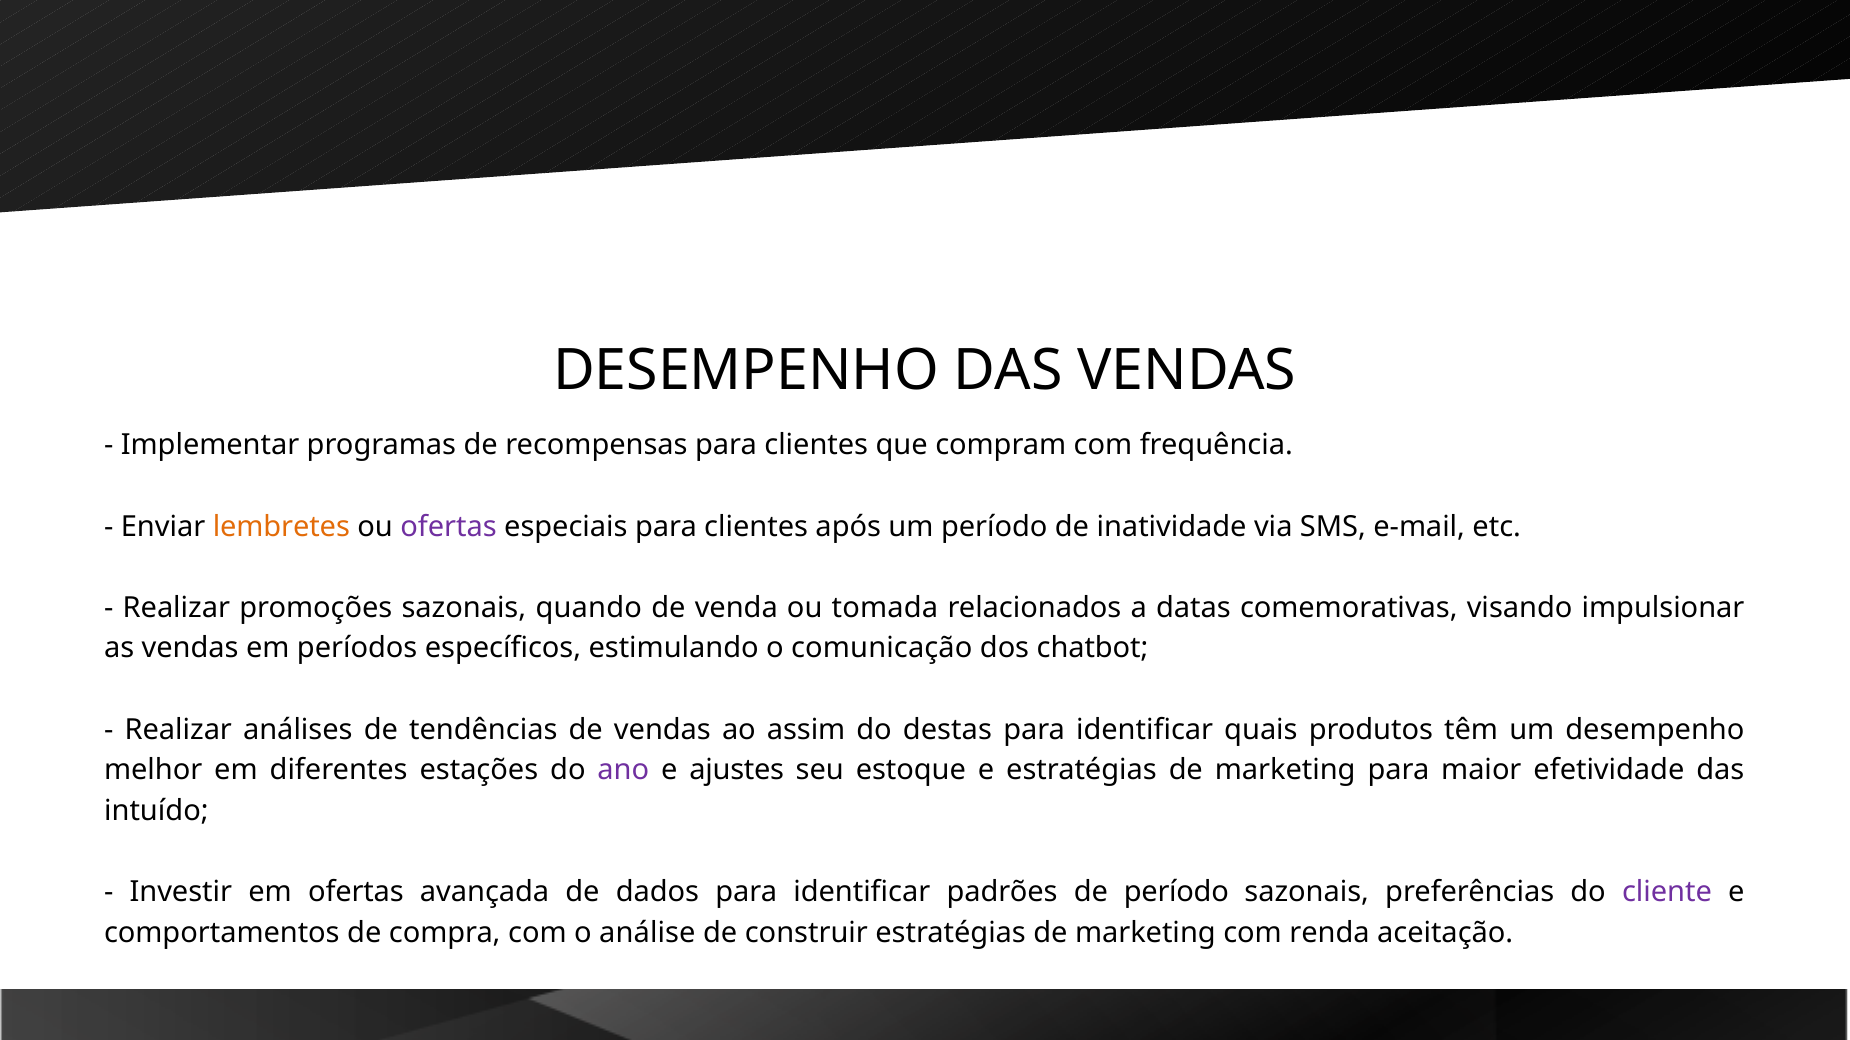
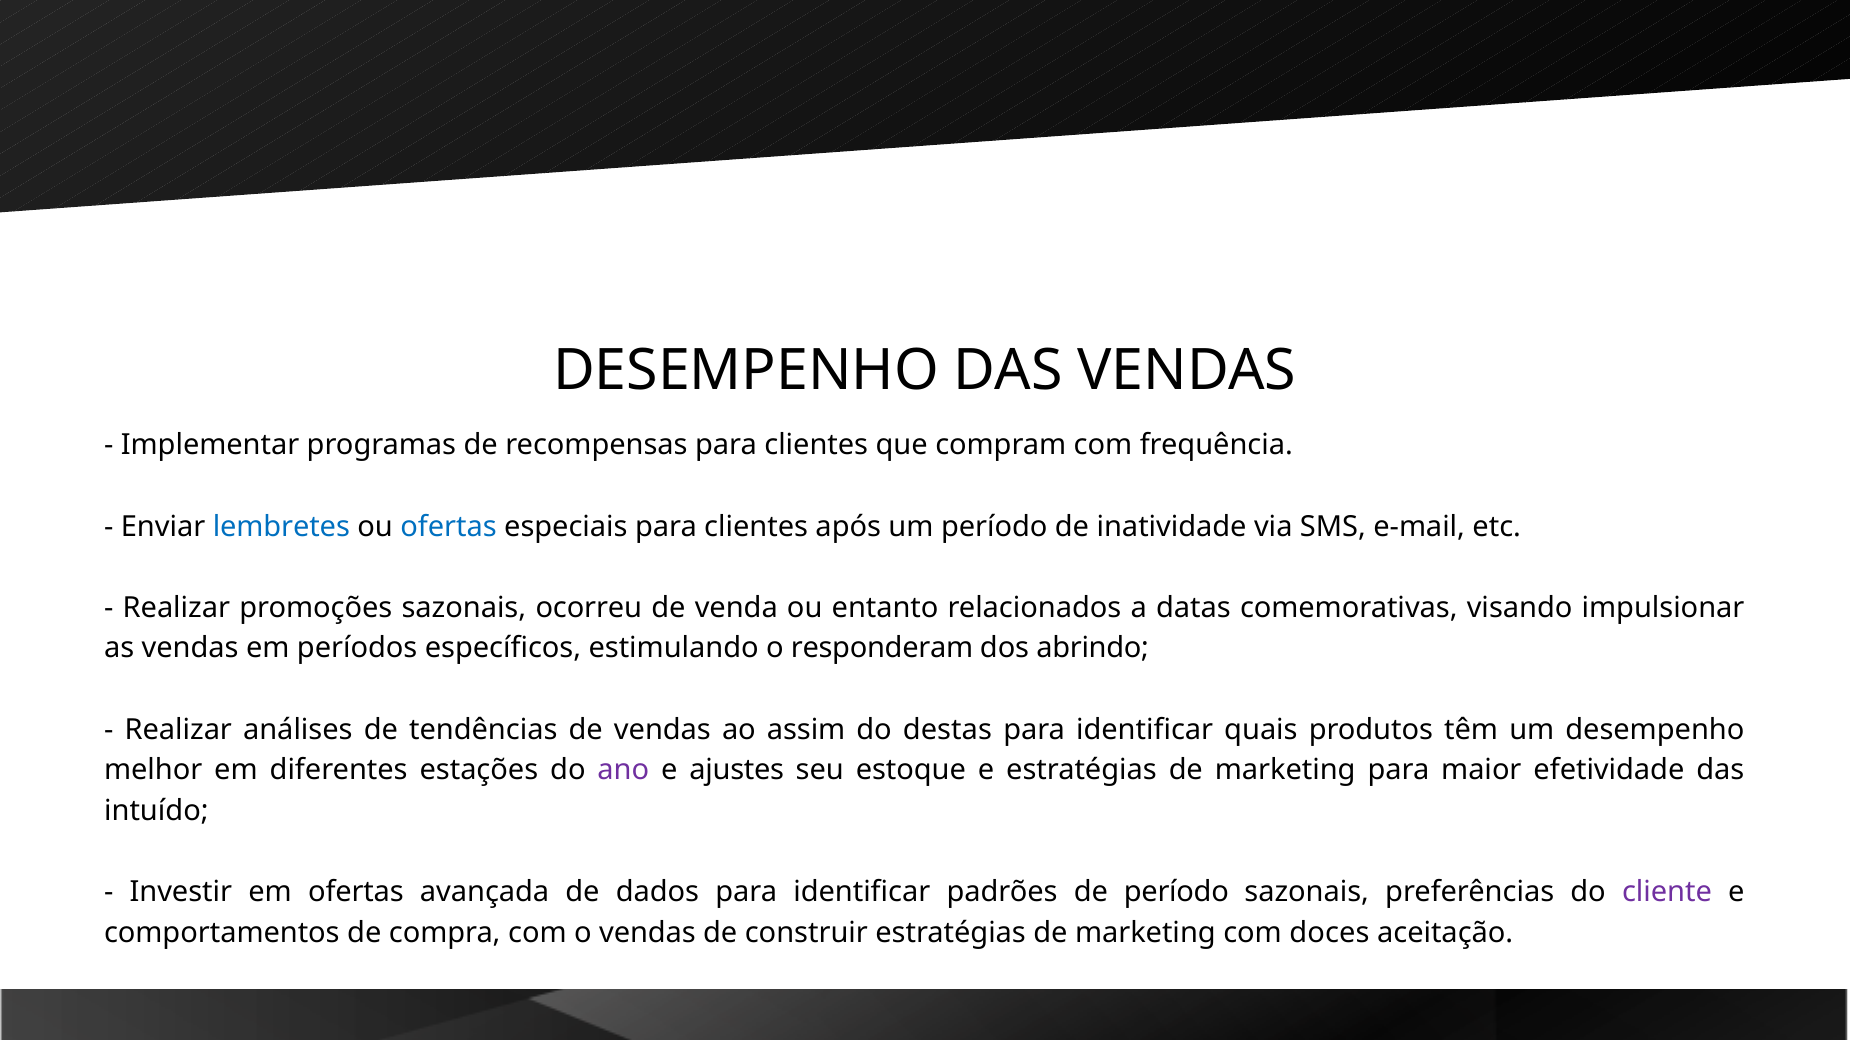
lembretes colour: orange -> blue (281, 527)
ofertas colour: purple -> blue (449, 527)
quando: quando -> ocorreu (589, 608)
tomada: tomada -> entanto (885, 608)
comunicação: comunicação -> responderam (882, 649)
chatbot: chatbot -> abrindo (1093, 649)
o análise: análise -> vendas (647, 933)
renda: renda -> doces (1329, 933)
